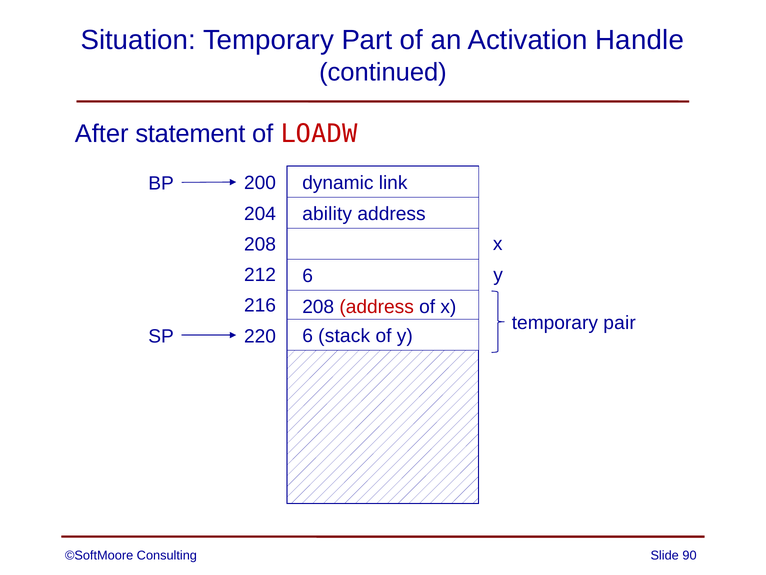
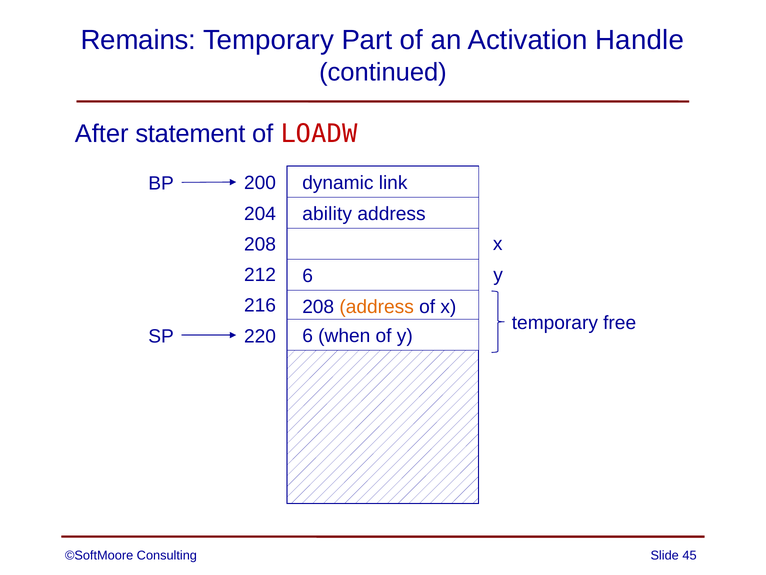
Situation: Situation -> Remains (138, 40)
address colour: red -> orange (377, 307)
pair: pair -> free (620, 323)
stack: stack -> when (344, 336)
90: 90 -> 45 (690, 555)
